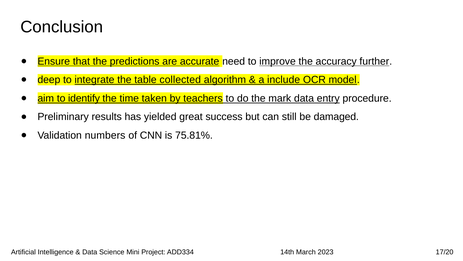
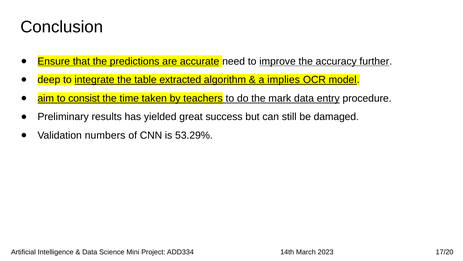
collected: collected -> extracted (180, 80)
include: include -> implies (284, 80)
identify: identify -> consist (84, 98)
75.81%: 75.81% -> 53.29% (194, 135)
